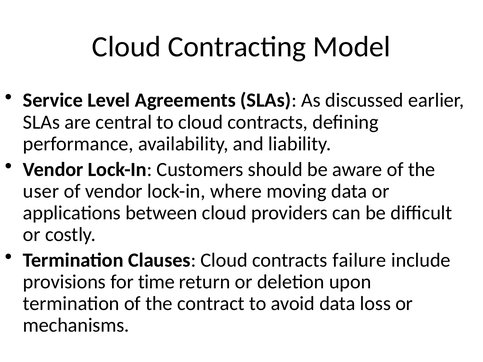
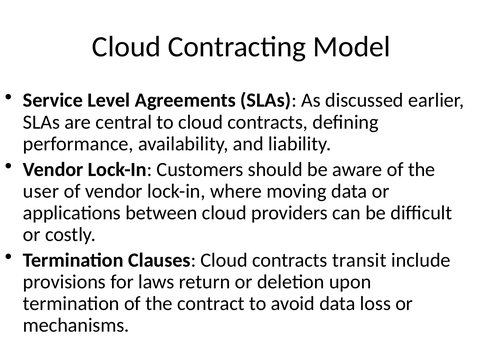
failure: failure -> transit (359, 260)
time: time -> laws (156, 282)
